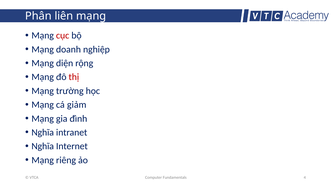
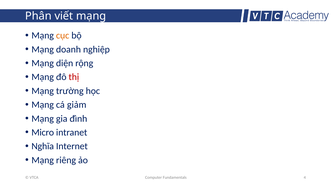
liên: liên -> viết (64, 16)
cục colour: red -> orange (63, 36)
Nghĩa: Nghĩa -> Micro (43, 133)
